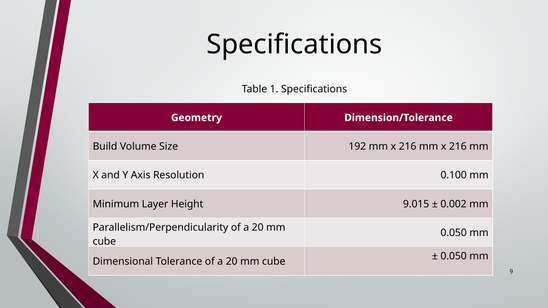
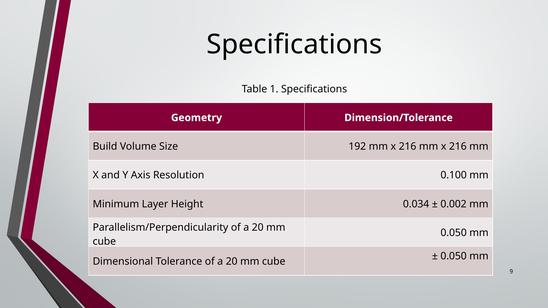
9.015: 9.015 -> 0.034 (416, 204)
